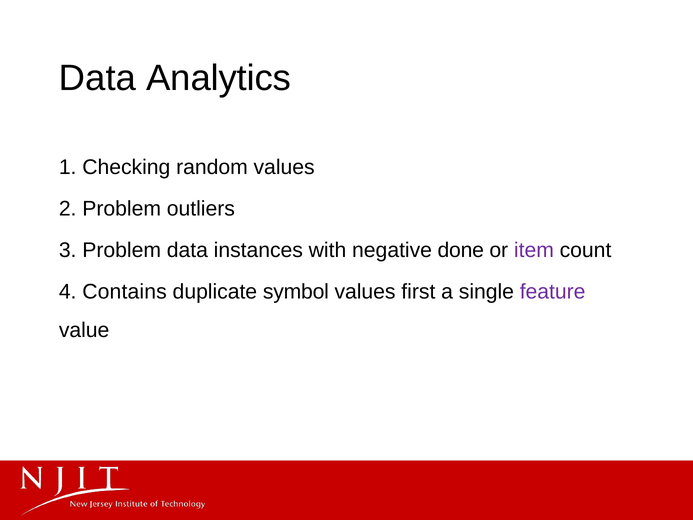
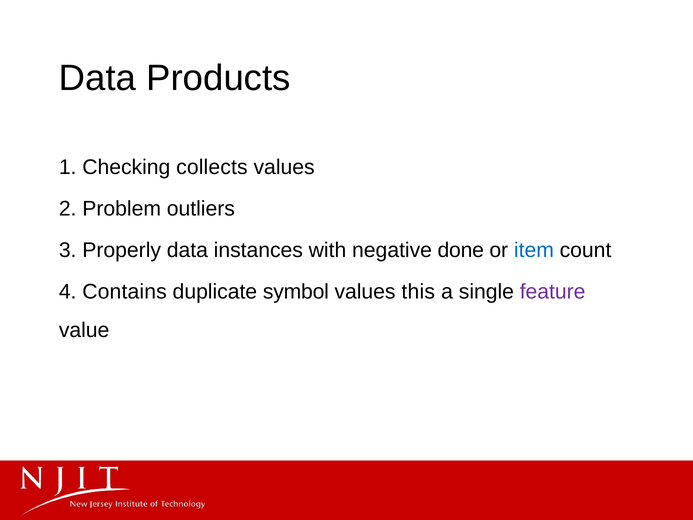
Analytics: Analytics -> Products (219, 78)
random: random -> collects (212, 167)
3 Problem: Problem -> Properly (122, 250)
item colour: purple -> blue (534, 250)
first: first -> this (418, 292)
